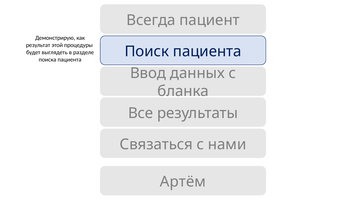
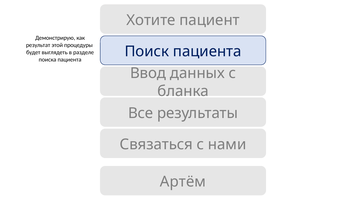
Всегда: Всегда -> Хотите (151, 20)
